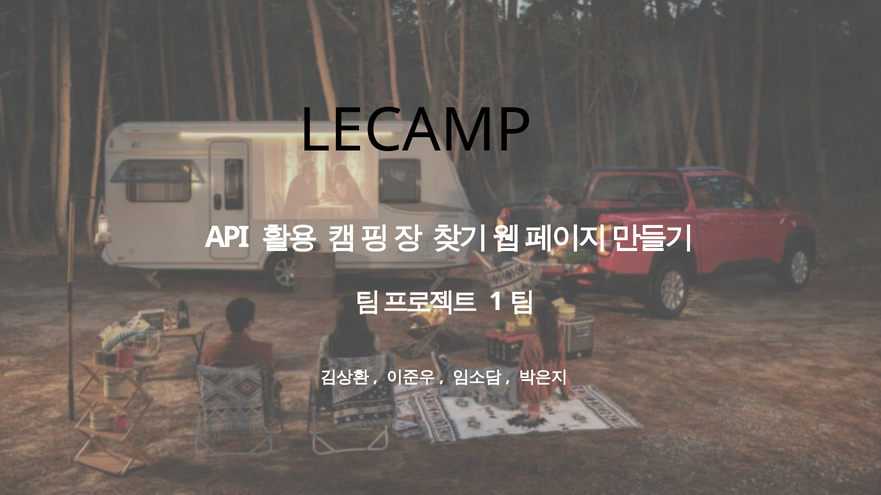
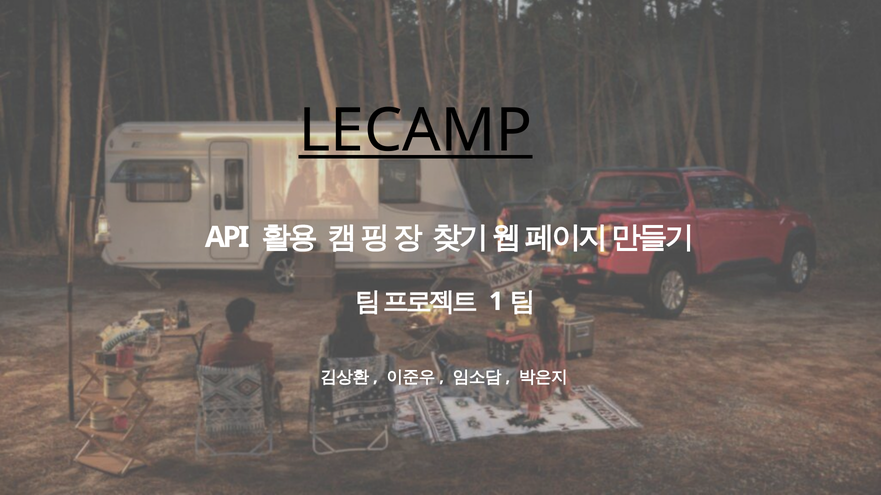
LECAMP underline: none -> present (416, 131)
